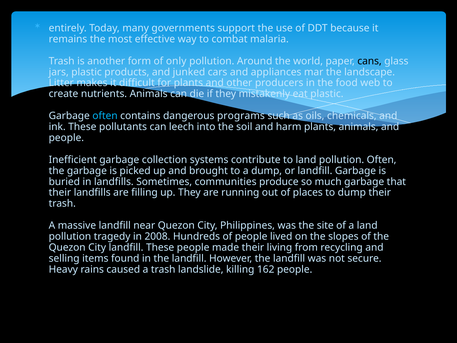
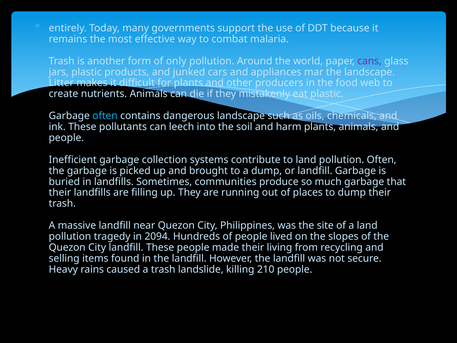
cans colour: black -> purple (370, 61)
dangerous programs: programs -> landscape (241, 116)
2008: 2008 -> 2094 (157, 236)
162: 162 -> 210 (266, 269)
